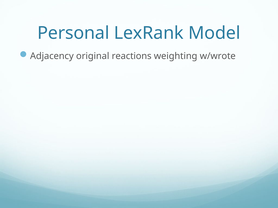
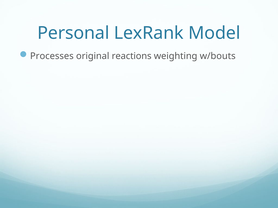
Adjacency: Adjacency -> Processes (52, 56)
w/wrote: w/wrote -> w/bouts (218, 56)
